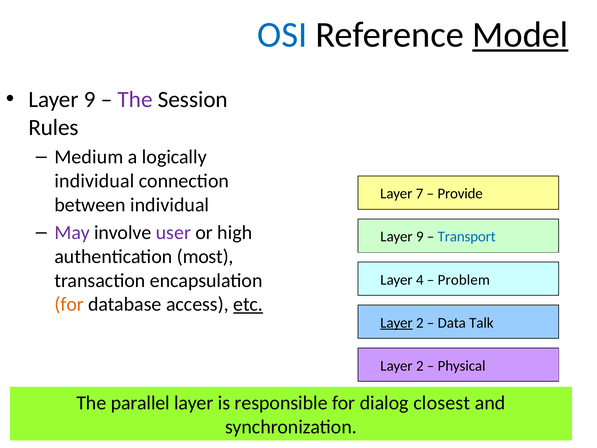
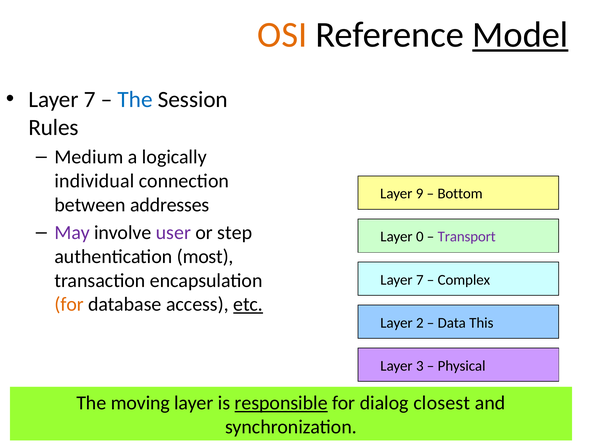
OSI colour: blue -> orange (282, 35)
9: 9 -> 7 (90, 99)
The colour: purple -> blue (135, 99)
7: 7 -> 9 (420, 194)
Provide: Provide -> Bottom (460, 194)
between individual: individual -> addresses (170, 205)
high: high -> step (235, 233)
9: 9 -> 0 (420, 237)
Transport colour: blue -> purple (467, 237)
4: 4 -> 7 (420, 280)
Problem: Problem -> Complex (464, 280)
Layer underline: present -> none (396, 323)
Talk: Talk -> This (481, 323)
2: 2 -> 3 (420, 366)
parallel: parallel -> moving (140, 403)
responsible underline: none -> present (281, 403)
